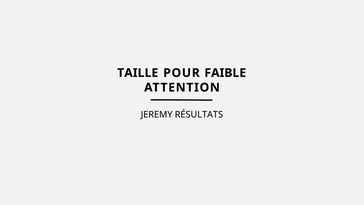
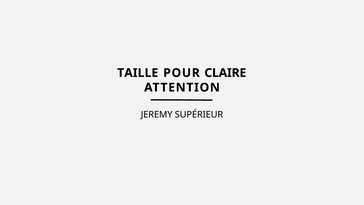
FAIBLE: FAIBLE -> CLAIRE (225, 73)
RÉSULTATS: RÉSULTATS -> SUPÉRIEUR (199, 114)
